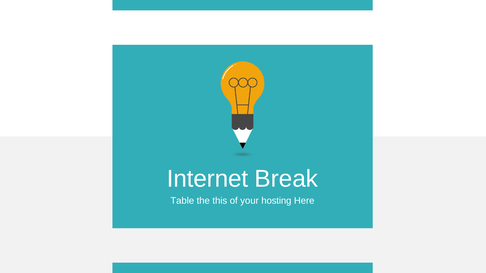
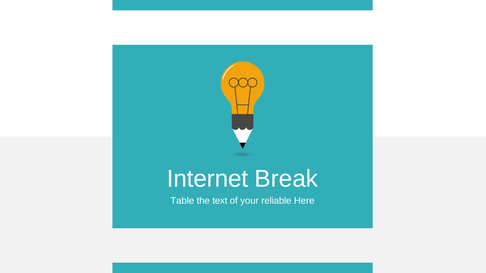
this: this -> text (220, 201)
hosting: hosting -> reliable (276, 201)
